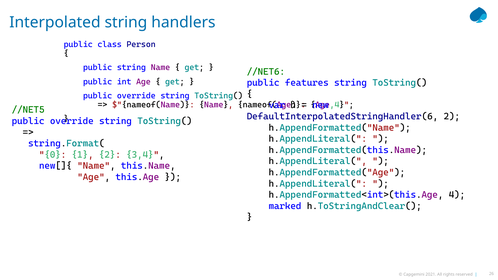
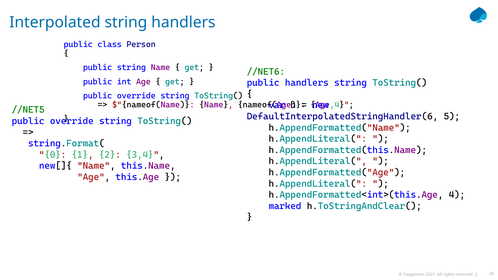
public features: features -> handlers (307, 83)
DefaultInterpolatedStringHandler(6 2: 2 -> 5 (452, 116)
